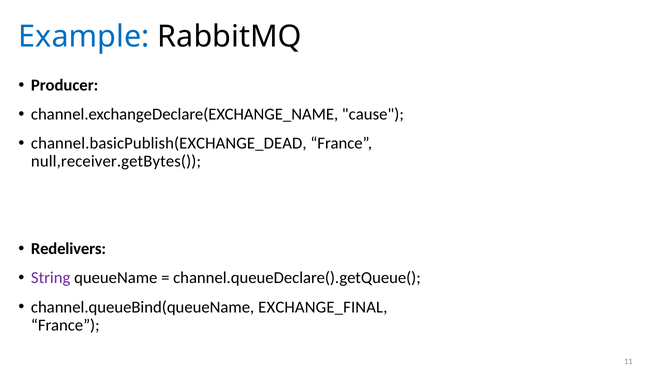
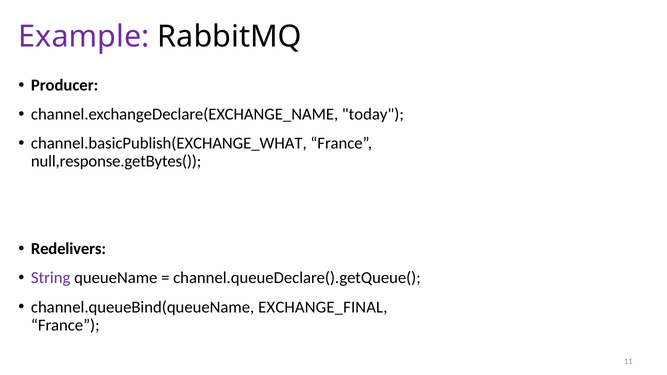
Example colour: blue -> purple (84, 37)
cause: cause -> today (373, 114)
channel.basicPublish(EXCHANGE_DEAD: channel.basicPublish(EXCHANGE_DEAD -> channel.basicPublish(EXCHANGE_WHAT (169, 144)
null,receiver.getBytes(: null,receiver.getBytes( -> null,response.getBytes( (116, 162)
